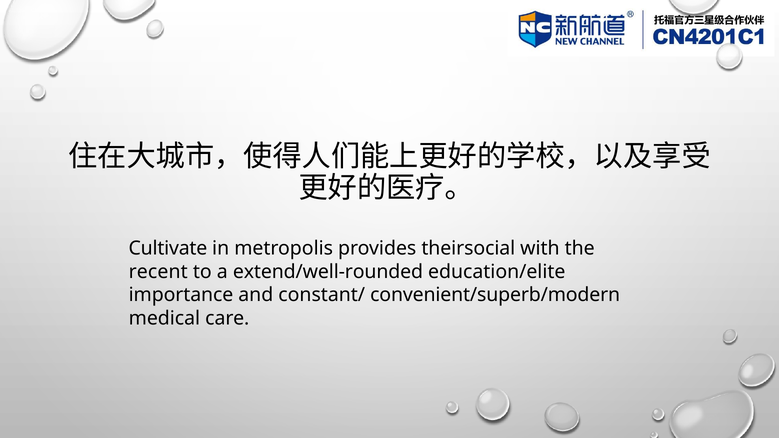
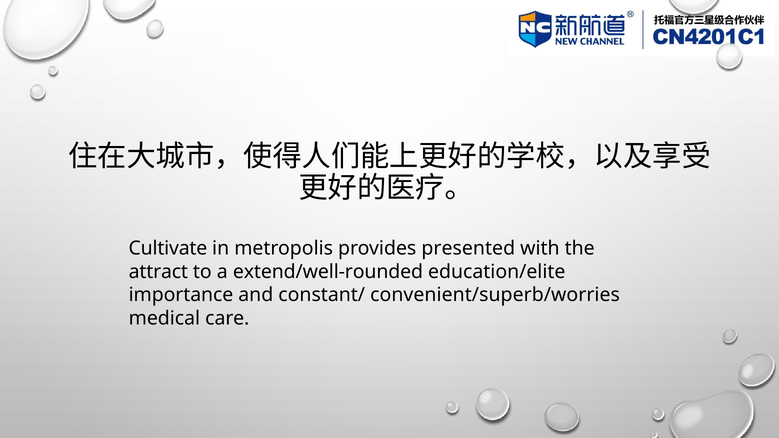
theirsocial: theirsocial -> presented (468, 248)
recent: recent -> attract (158, 272)
convenient/superb/modern: convenient/superb/modern -> convenient/superb/worries (495, 295)
